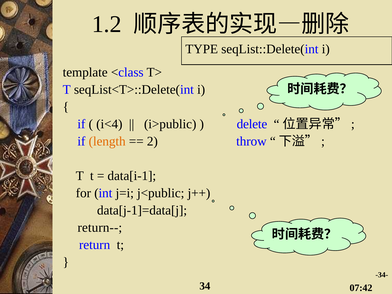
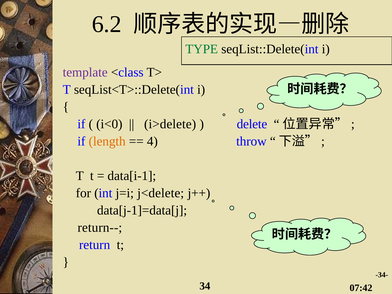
1.2: 1.2 -> 6.2 (107, 24)
TYPE colour: black -> green (202, 49)
template colour: black -> purple (85, 72)
i<4: i<4 -> i<0 (109, 124)
i>public: i>public -> i>delete (170, 124)
2: 2 -> 4 (152, 141)
j<public: j<public -> j<delete (161, 193)
